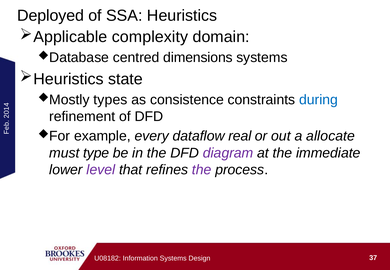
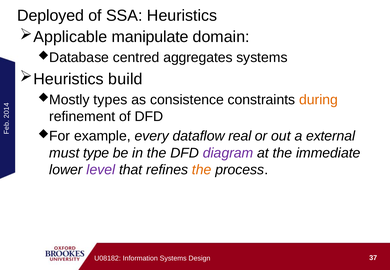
complexity: complexity -> manipulate (150, 37)
dimensions: dimensions -> aggregates (198, 58)
state: state -> build (125, 79)
during colour: blue -> orange (319, 100)
allocate: allocate -> external (331, 136)
the colour: purple -> orange (202, 170)
